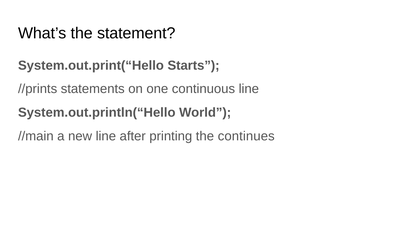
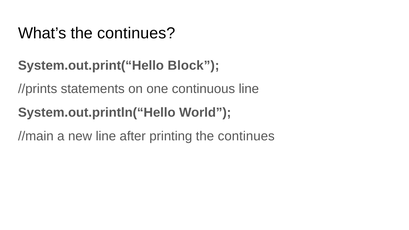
What’s the statement: statement -> continues (136, 33)
Starts: Starts -> Block (193, 65)
